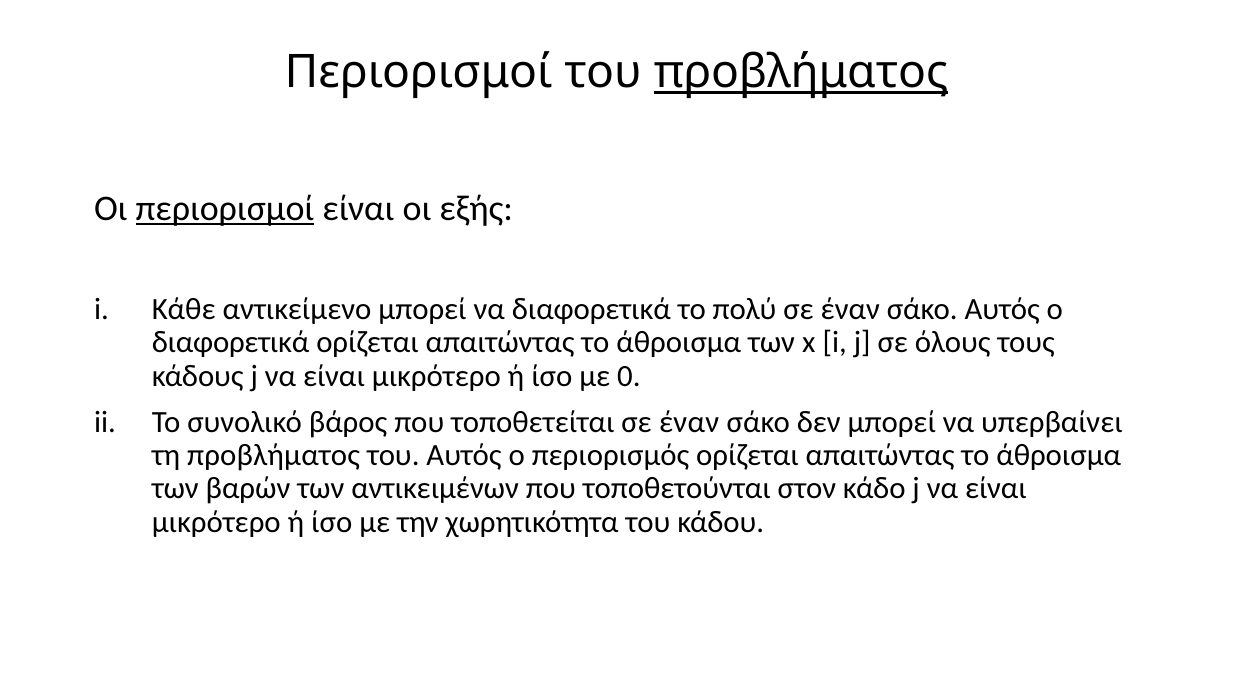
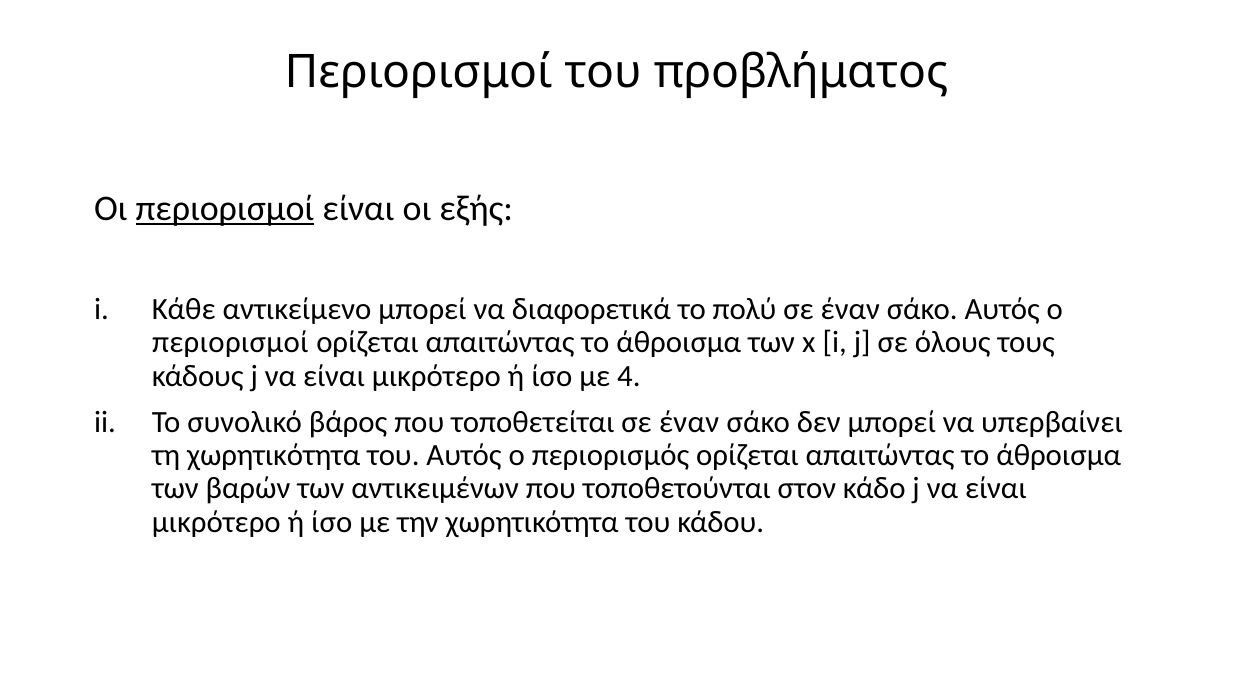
προβλήματος underline: present -> none (801, 72)
διαφορετικά: διαφορετικά -> περιορισμοί (230, 342)
0: 0 -> 4 (629, 376)
τη προβλήματος: προβλήματος -> χωρητικότητα (274, 455)
